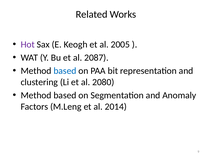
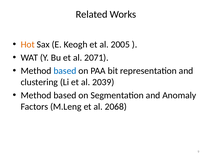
Hot colour: purple -> orange (28, 44)
2087: 2087 -> 2071 (96, 58)
2080: 2080 -> 2039 (103, 82)
2014: 2014 -> 2068 (116, 107)
